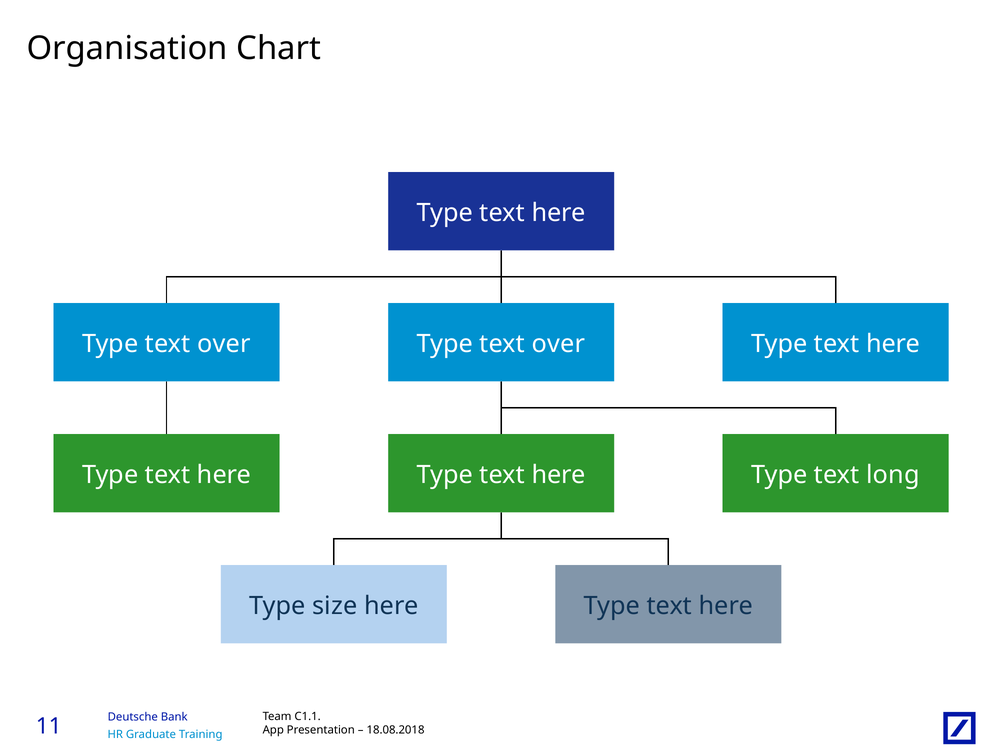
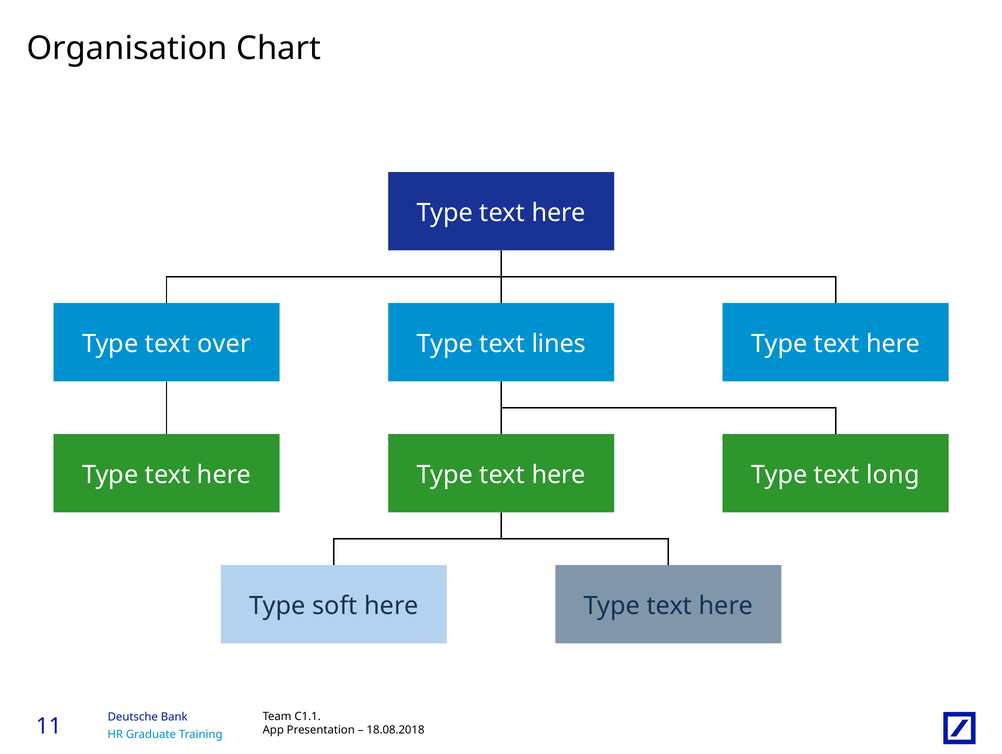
over: over -> lines (559, 344)
size: size -> soft (335, 606)
